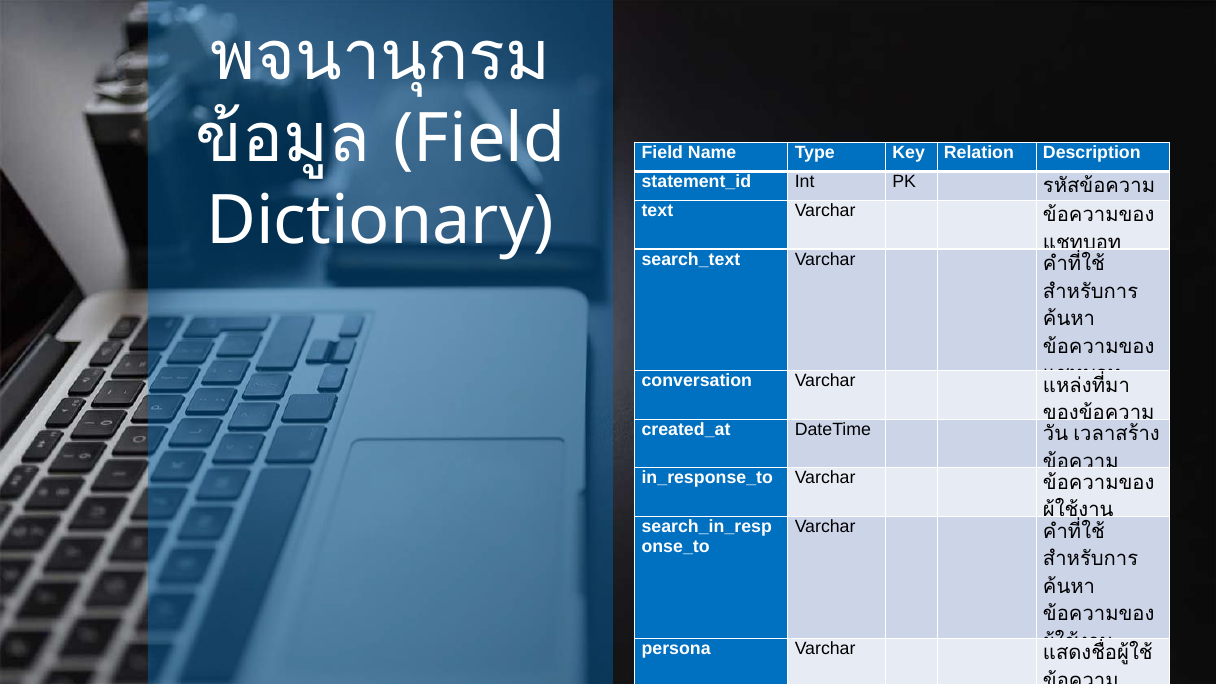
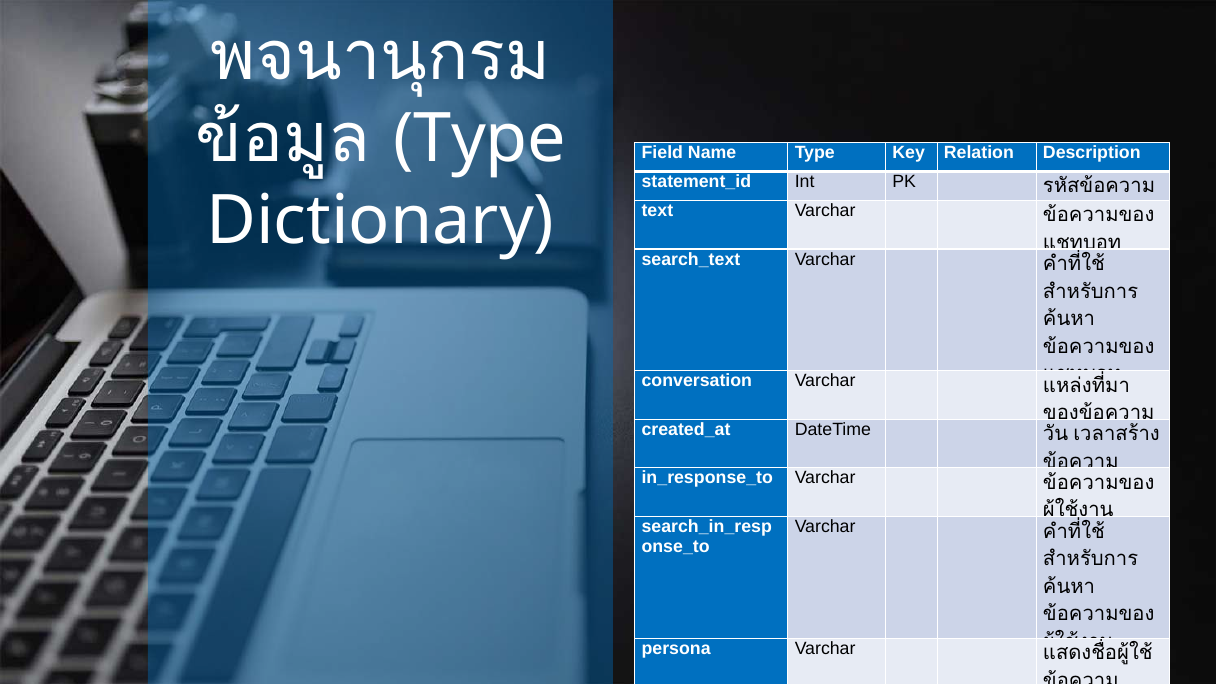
Field: Field -> Type (480, 139)
